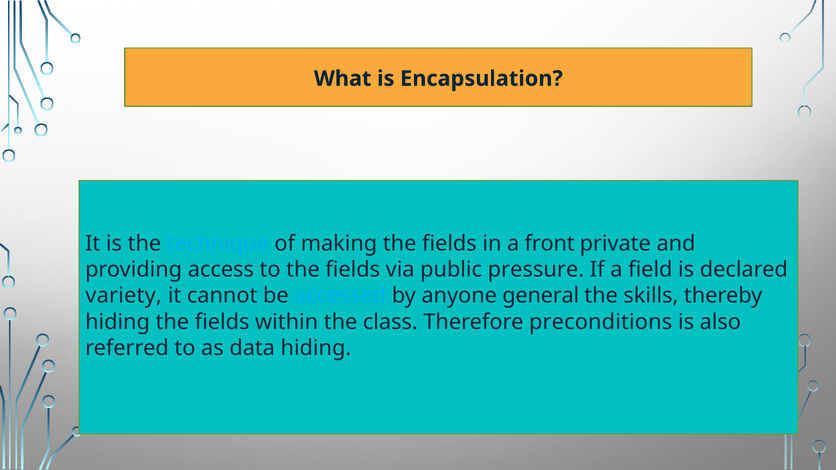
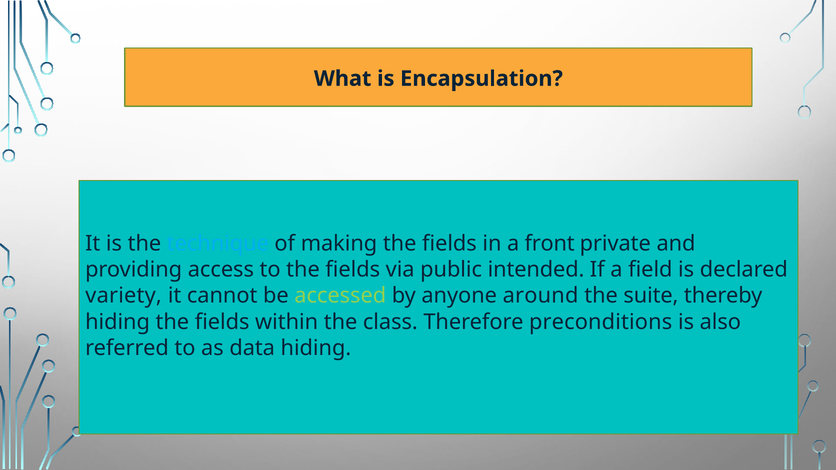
pressure: pressure -> intended (536, 270)
accessed colour: light blue -> light green (340, 296)
general: general -> around (541, 296)
skills: skills -> suite (651, 296)
